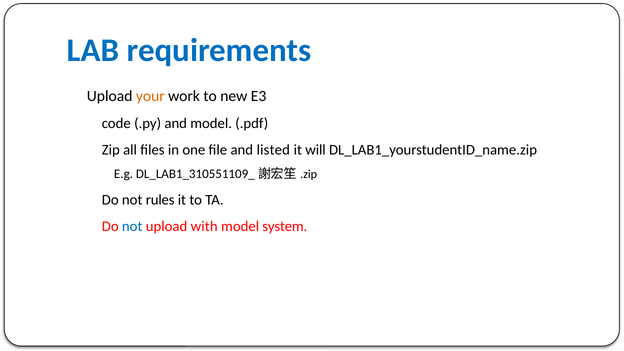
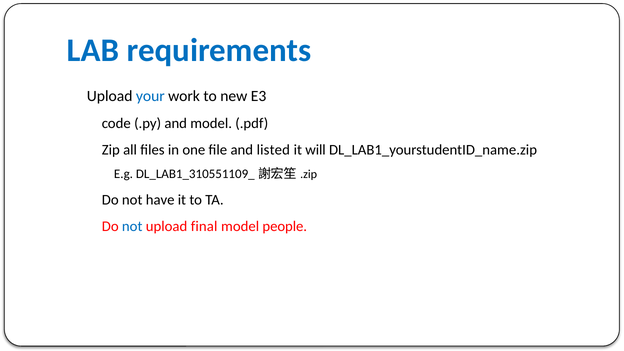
your colour: orange -> blue (150, 96)
rules: rules -> have (160, 200)
with: with -> final (204, 226)
system: system -> people (285, 226)
